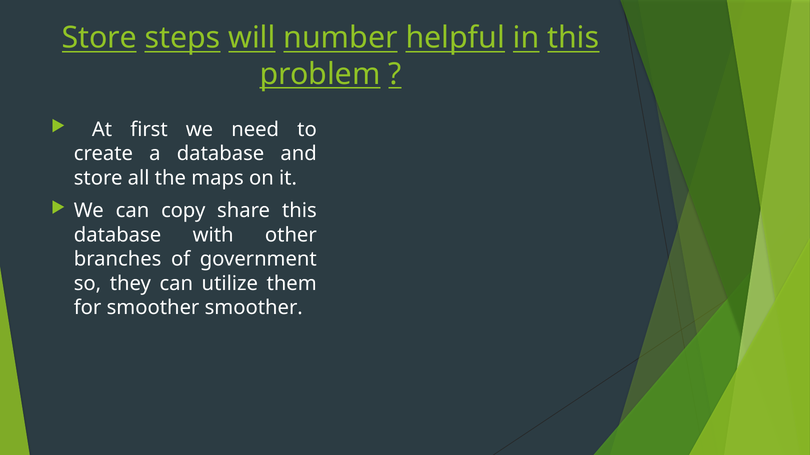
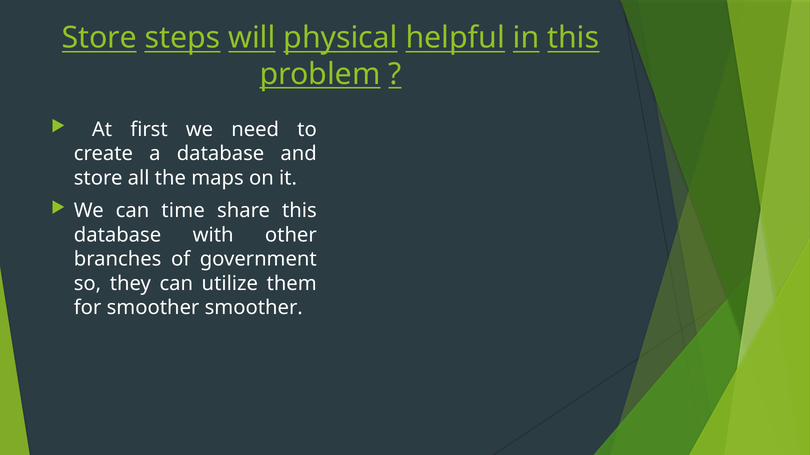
number: number -> physical (341, 38)
copy: copy -> time (183, 211)
